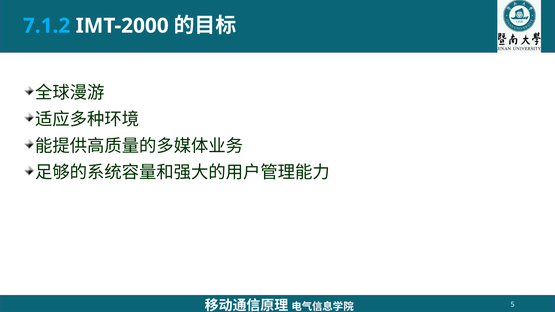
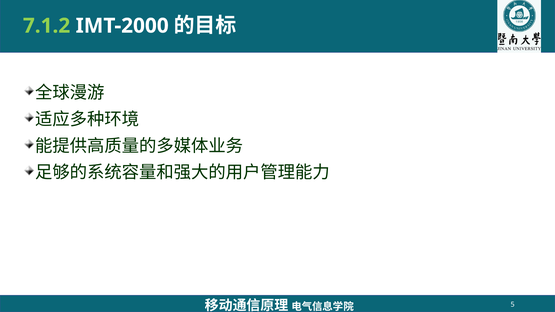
7.1.2 colour: light blue -> light green (47, 26)
